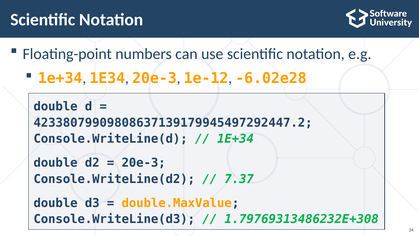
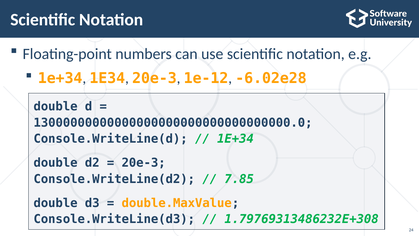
42338079909808637139179945497292447.2: 42338079909808637139179945497292447.2 -> 13000000000000000000000000000000000.0 (173, 123)
7.37: 7.37 -> 7.85 (239, 179)
